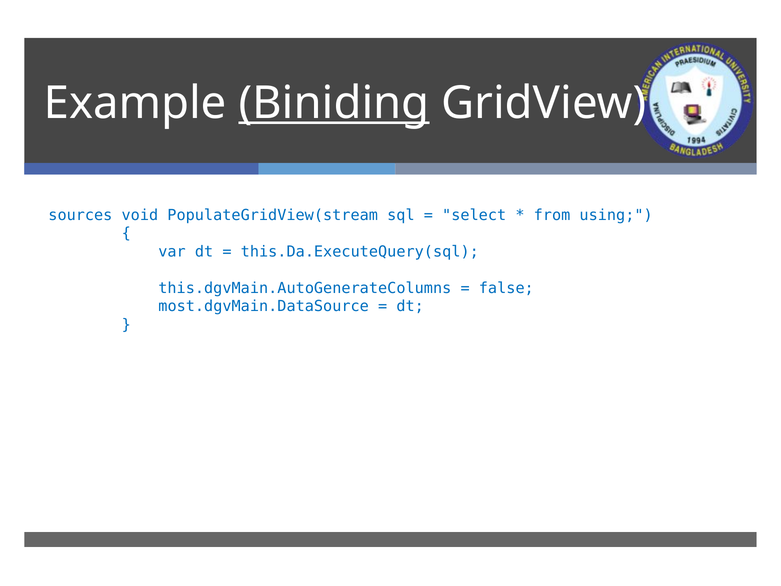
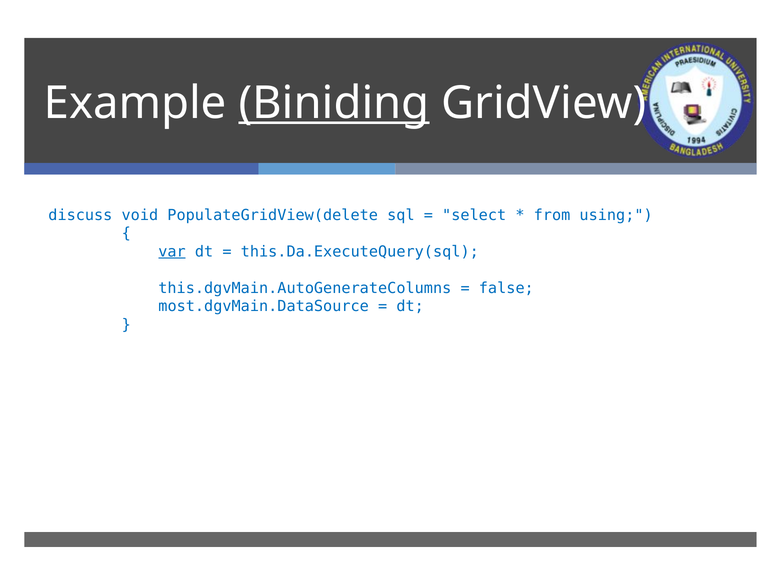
sources: sources -> discuss (80, 215)
PopulateGridView(stream: PopulateGridView(stream -> PopulateGridView(delete (273, 215)
var underline: none -> present (172, 251)
